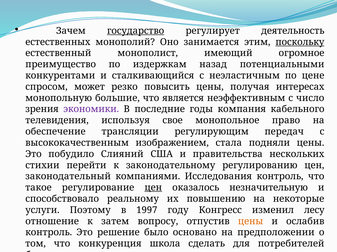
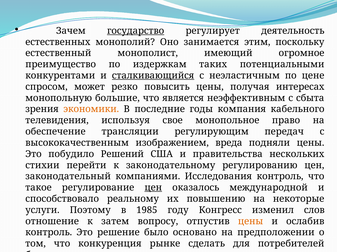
поскольку underline: present -> none (300, 42)
назад: назад -> таких (213, 65)
сталкивающийся underline: none -> present (153, 76)
число: число -> сбыта (310, 98)
экономики colour: purple -> orange (91, 109)
стала: стала -> вреда (229, 143)
Слияний: Слияний -> Решений (122, 154)
незначительную: незначительную -> международной (269, 188)
1997: 1997 -> 1985 (147, 211)
лесу: лесу -> слов (314, 211)
школа: школа -> рынке (165, 244)
